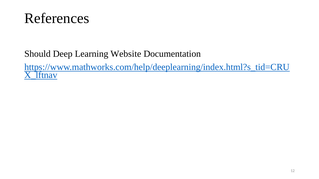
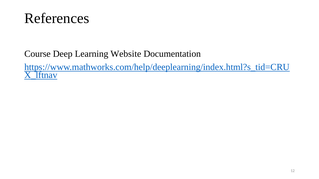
Should: Should -> Course (37, 54)
